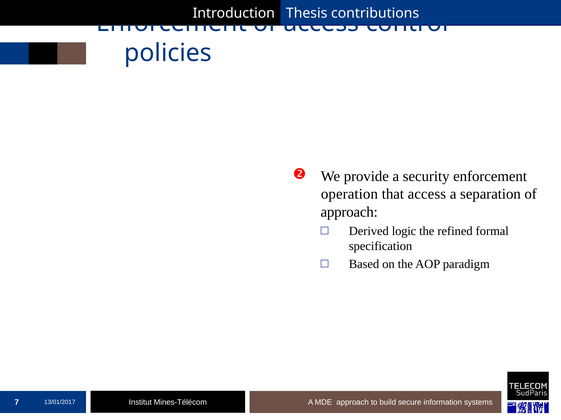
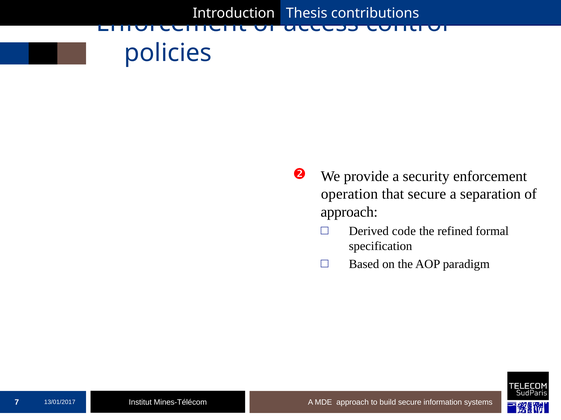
that access: access -> secure (427, 194)
logic: logic -> code (404, 232)
